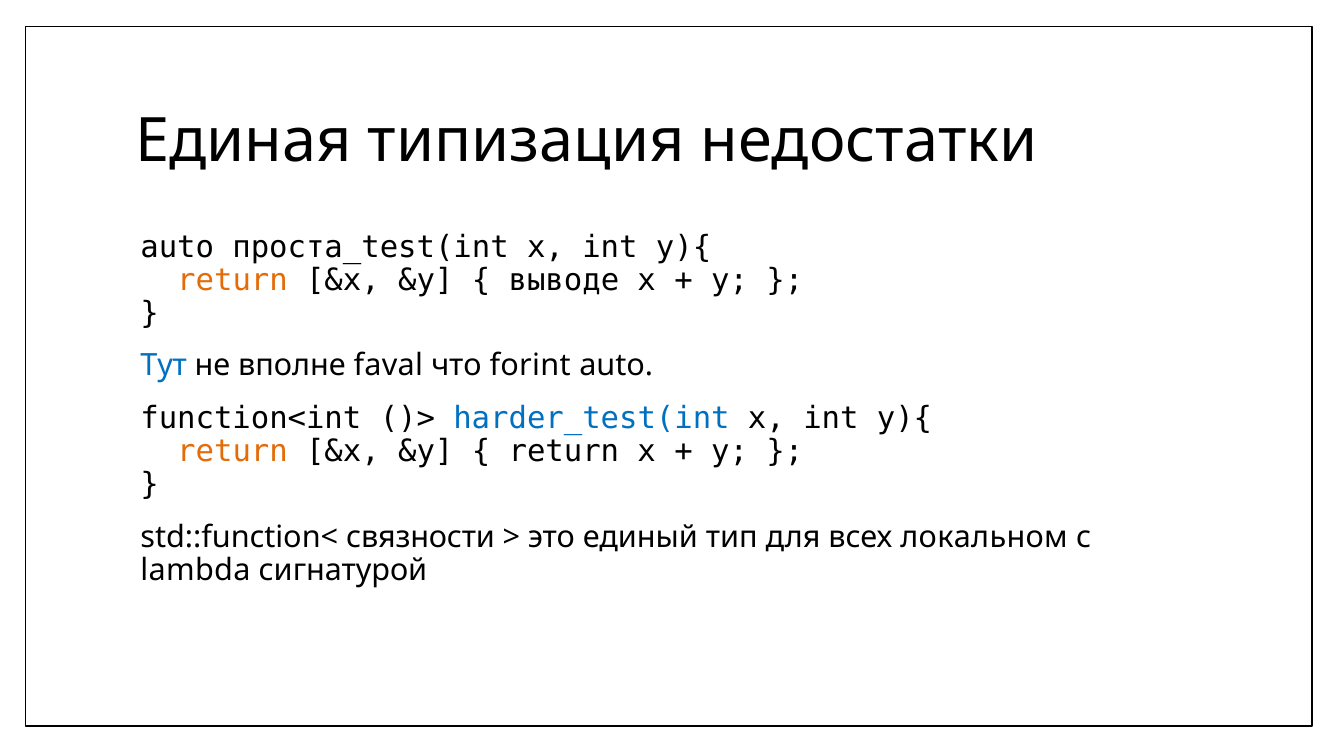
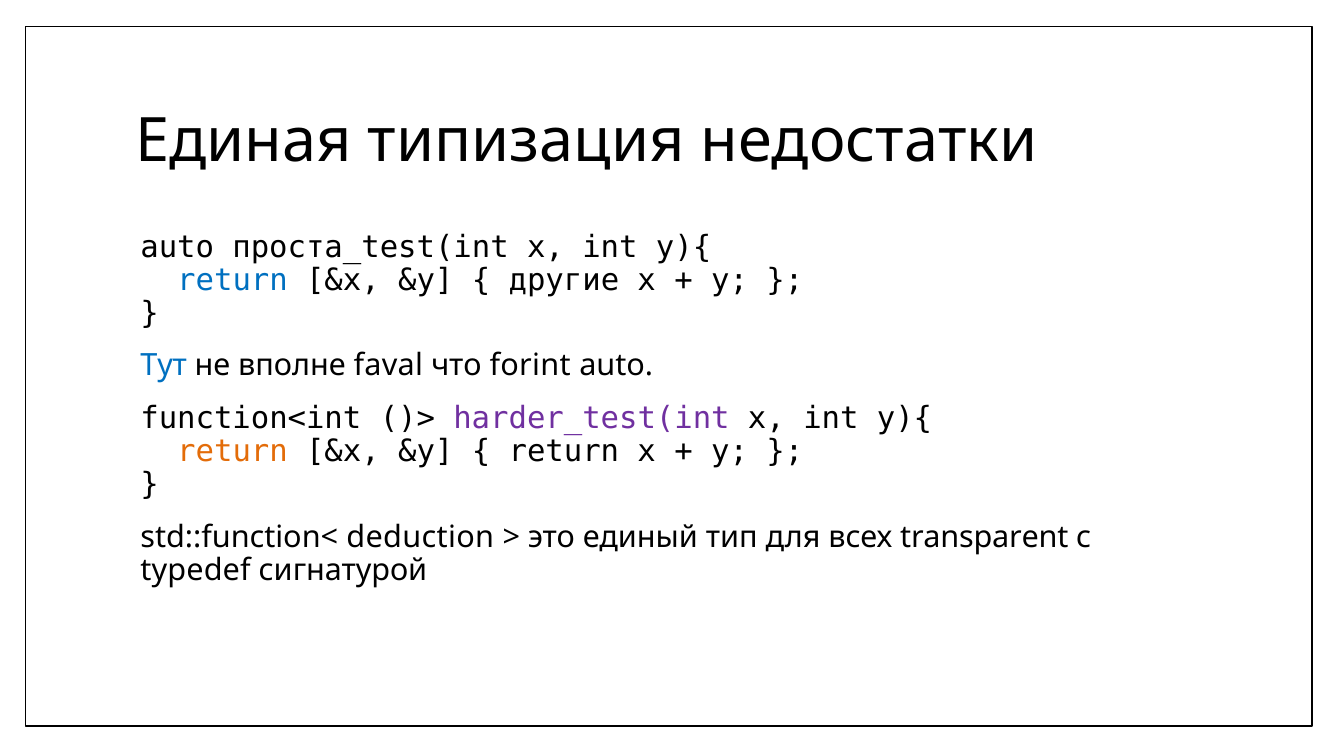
return colour: orange -> blue (233, 280)
выводе: выводе -> другие (564, 280)
harder_test(int colour: blue -> purple (592, 419)
связности: связности -> deduction (420, 537)
локальном: локальном -> transparent (984, 537)
lambda: lambda -> typedef (196, 571)
